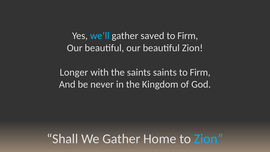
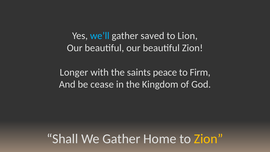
Firm: Firm -> Lion (188, 36)
saints saints: saints -> peace (165, 72)
never: never -> cease (102, 84)
Zion colour: light blue -> yellow (209, 139)
